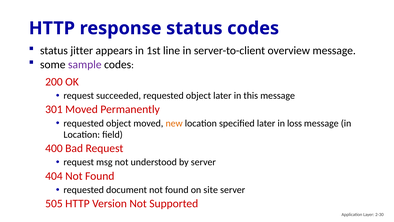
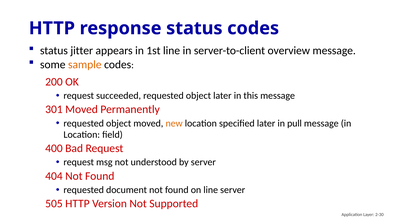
sample colour: purple -> orange (85, 64)
loss: loss -> pull (294, 123)
on site: site -> line (211, 190)
